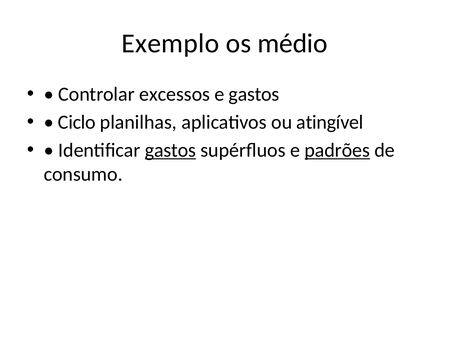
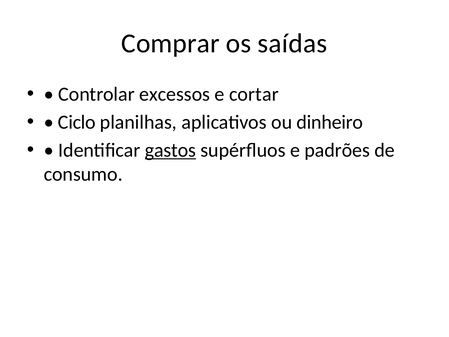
Exemplo: Exemplo -> Comprar (170, 43)
médio: médio -> saídas (292, 43)
e gastos: gastos -> cortar (254, 94)
atingível: atingível -> dinheiro (330, 122)
padrões underline: present -> none (337, 150)
